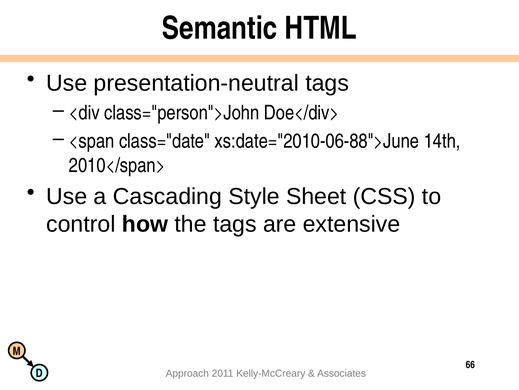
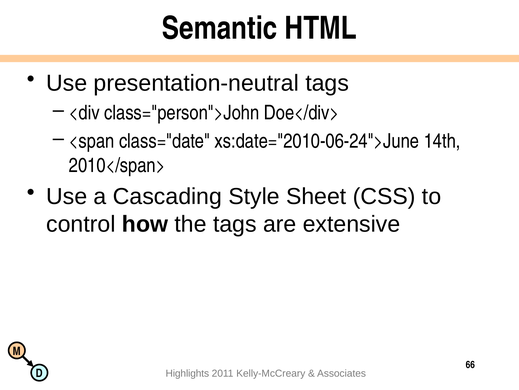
xs:date="2010-06-88">June: xs:date="2010-06-88">June -> xs:date="2010-06-24">June (317, 141)
Approach: Approach -> Highlights (187, 373)
